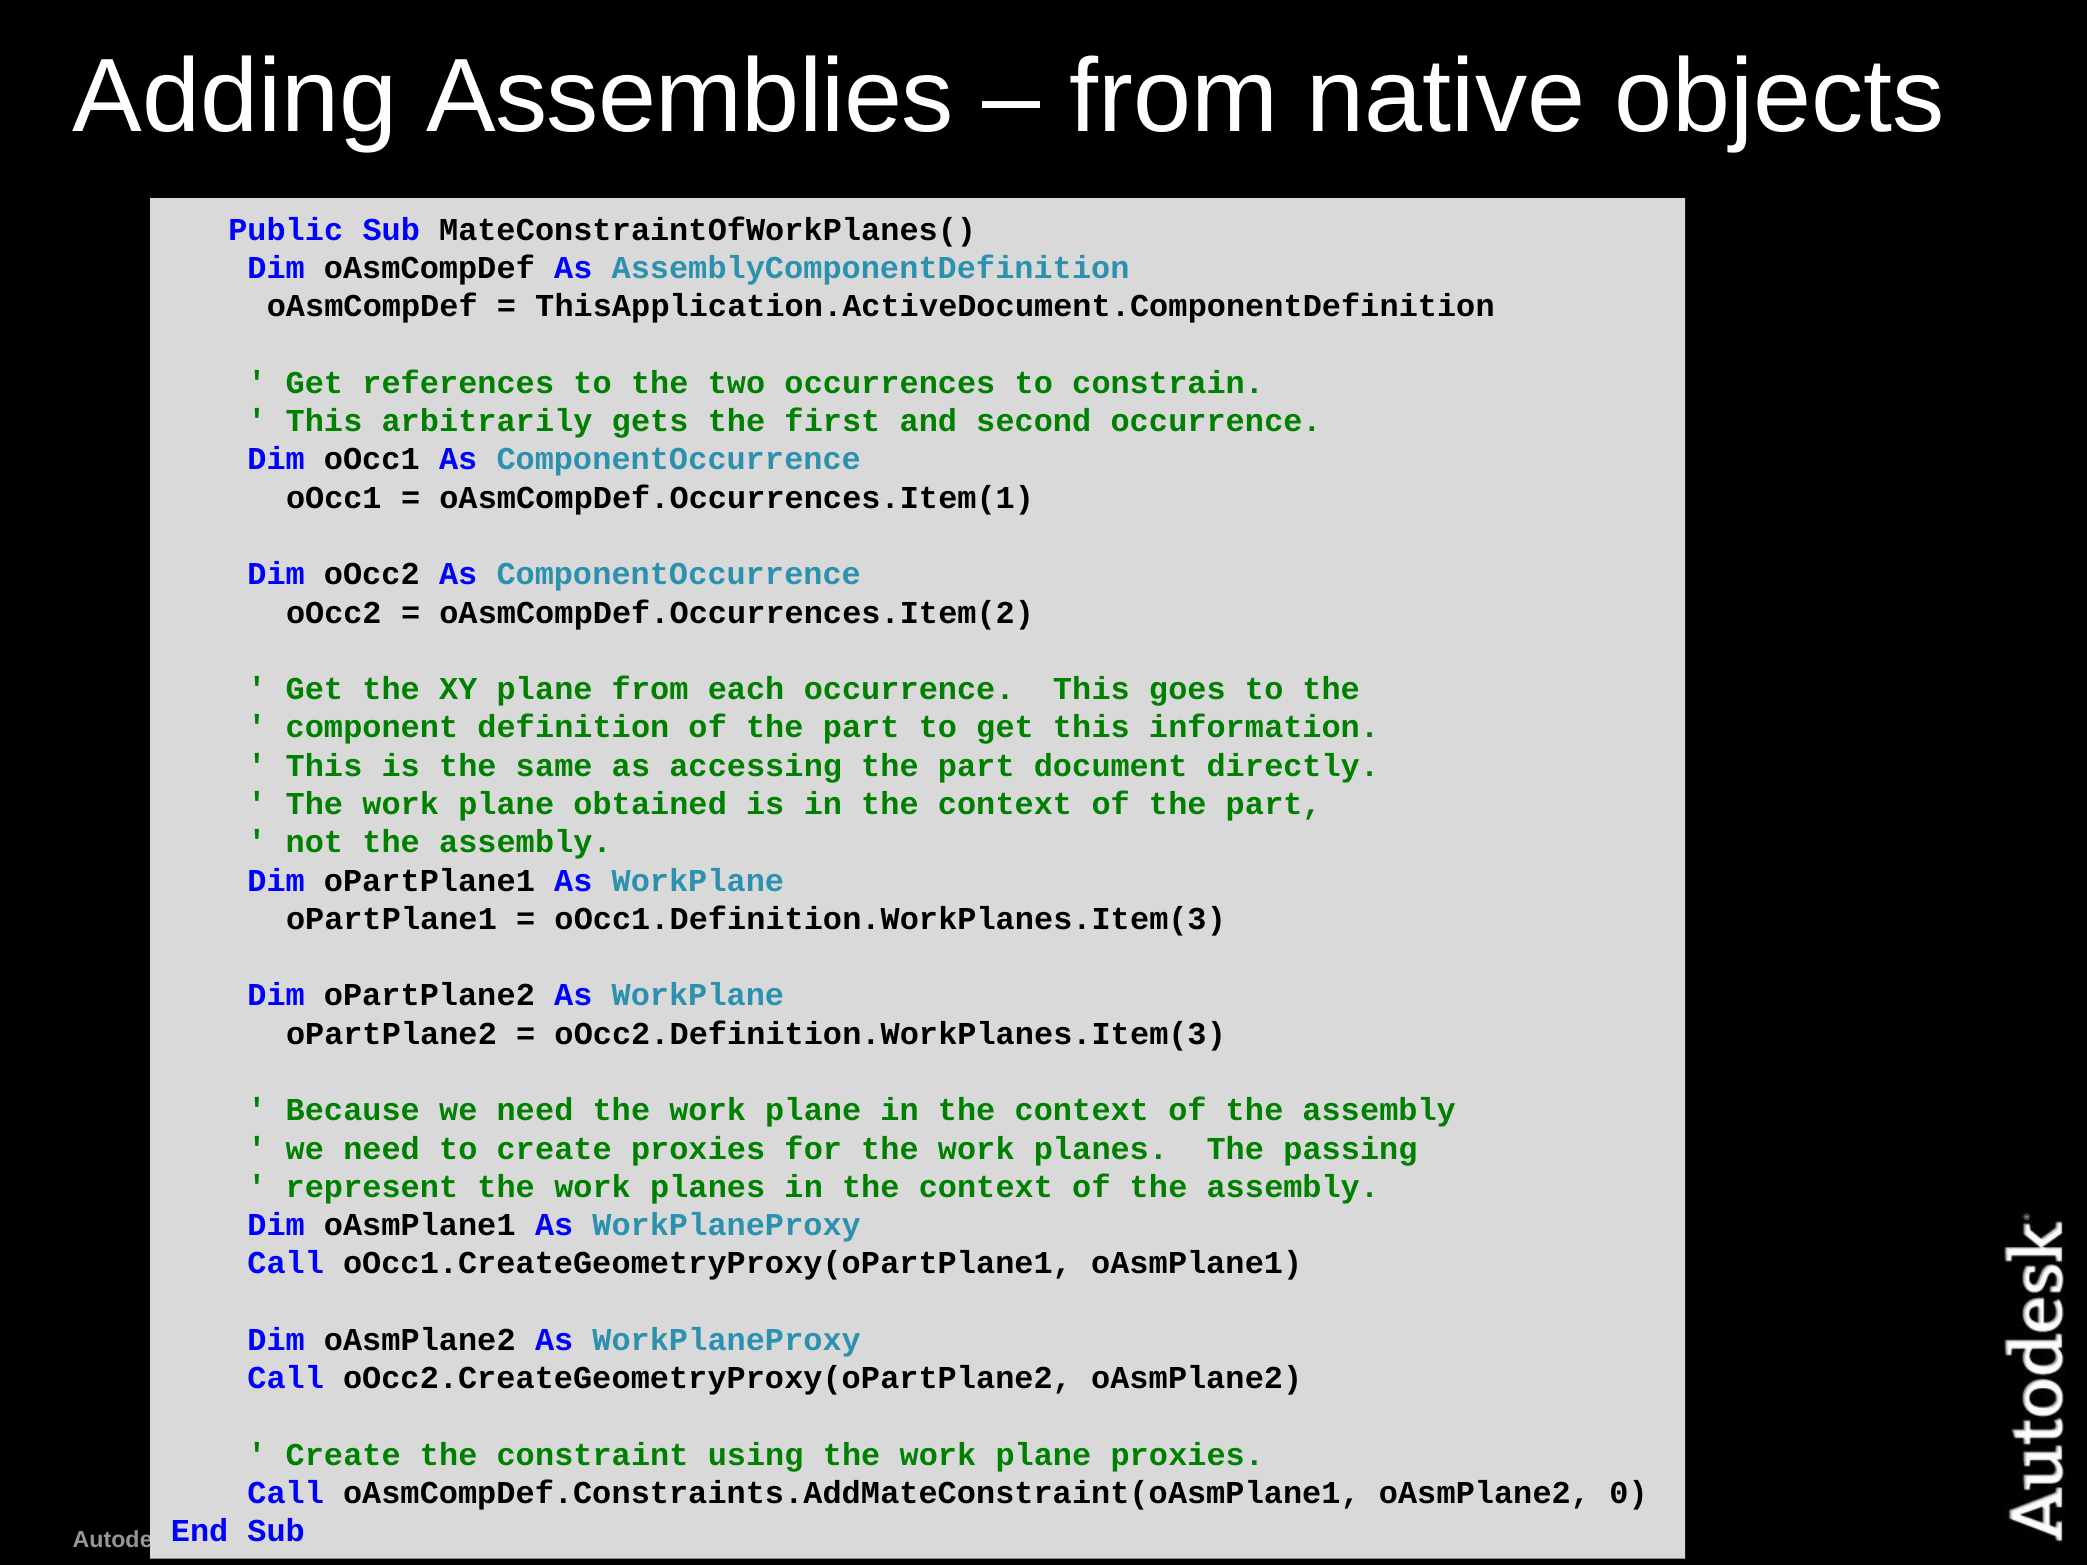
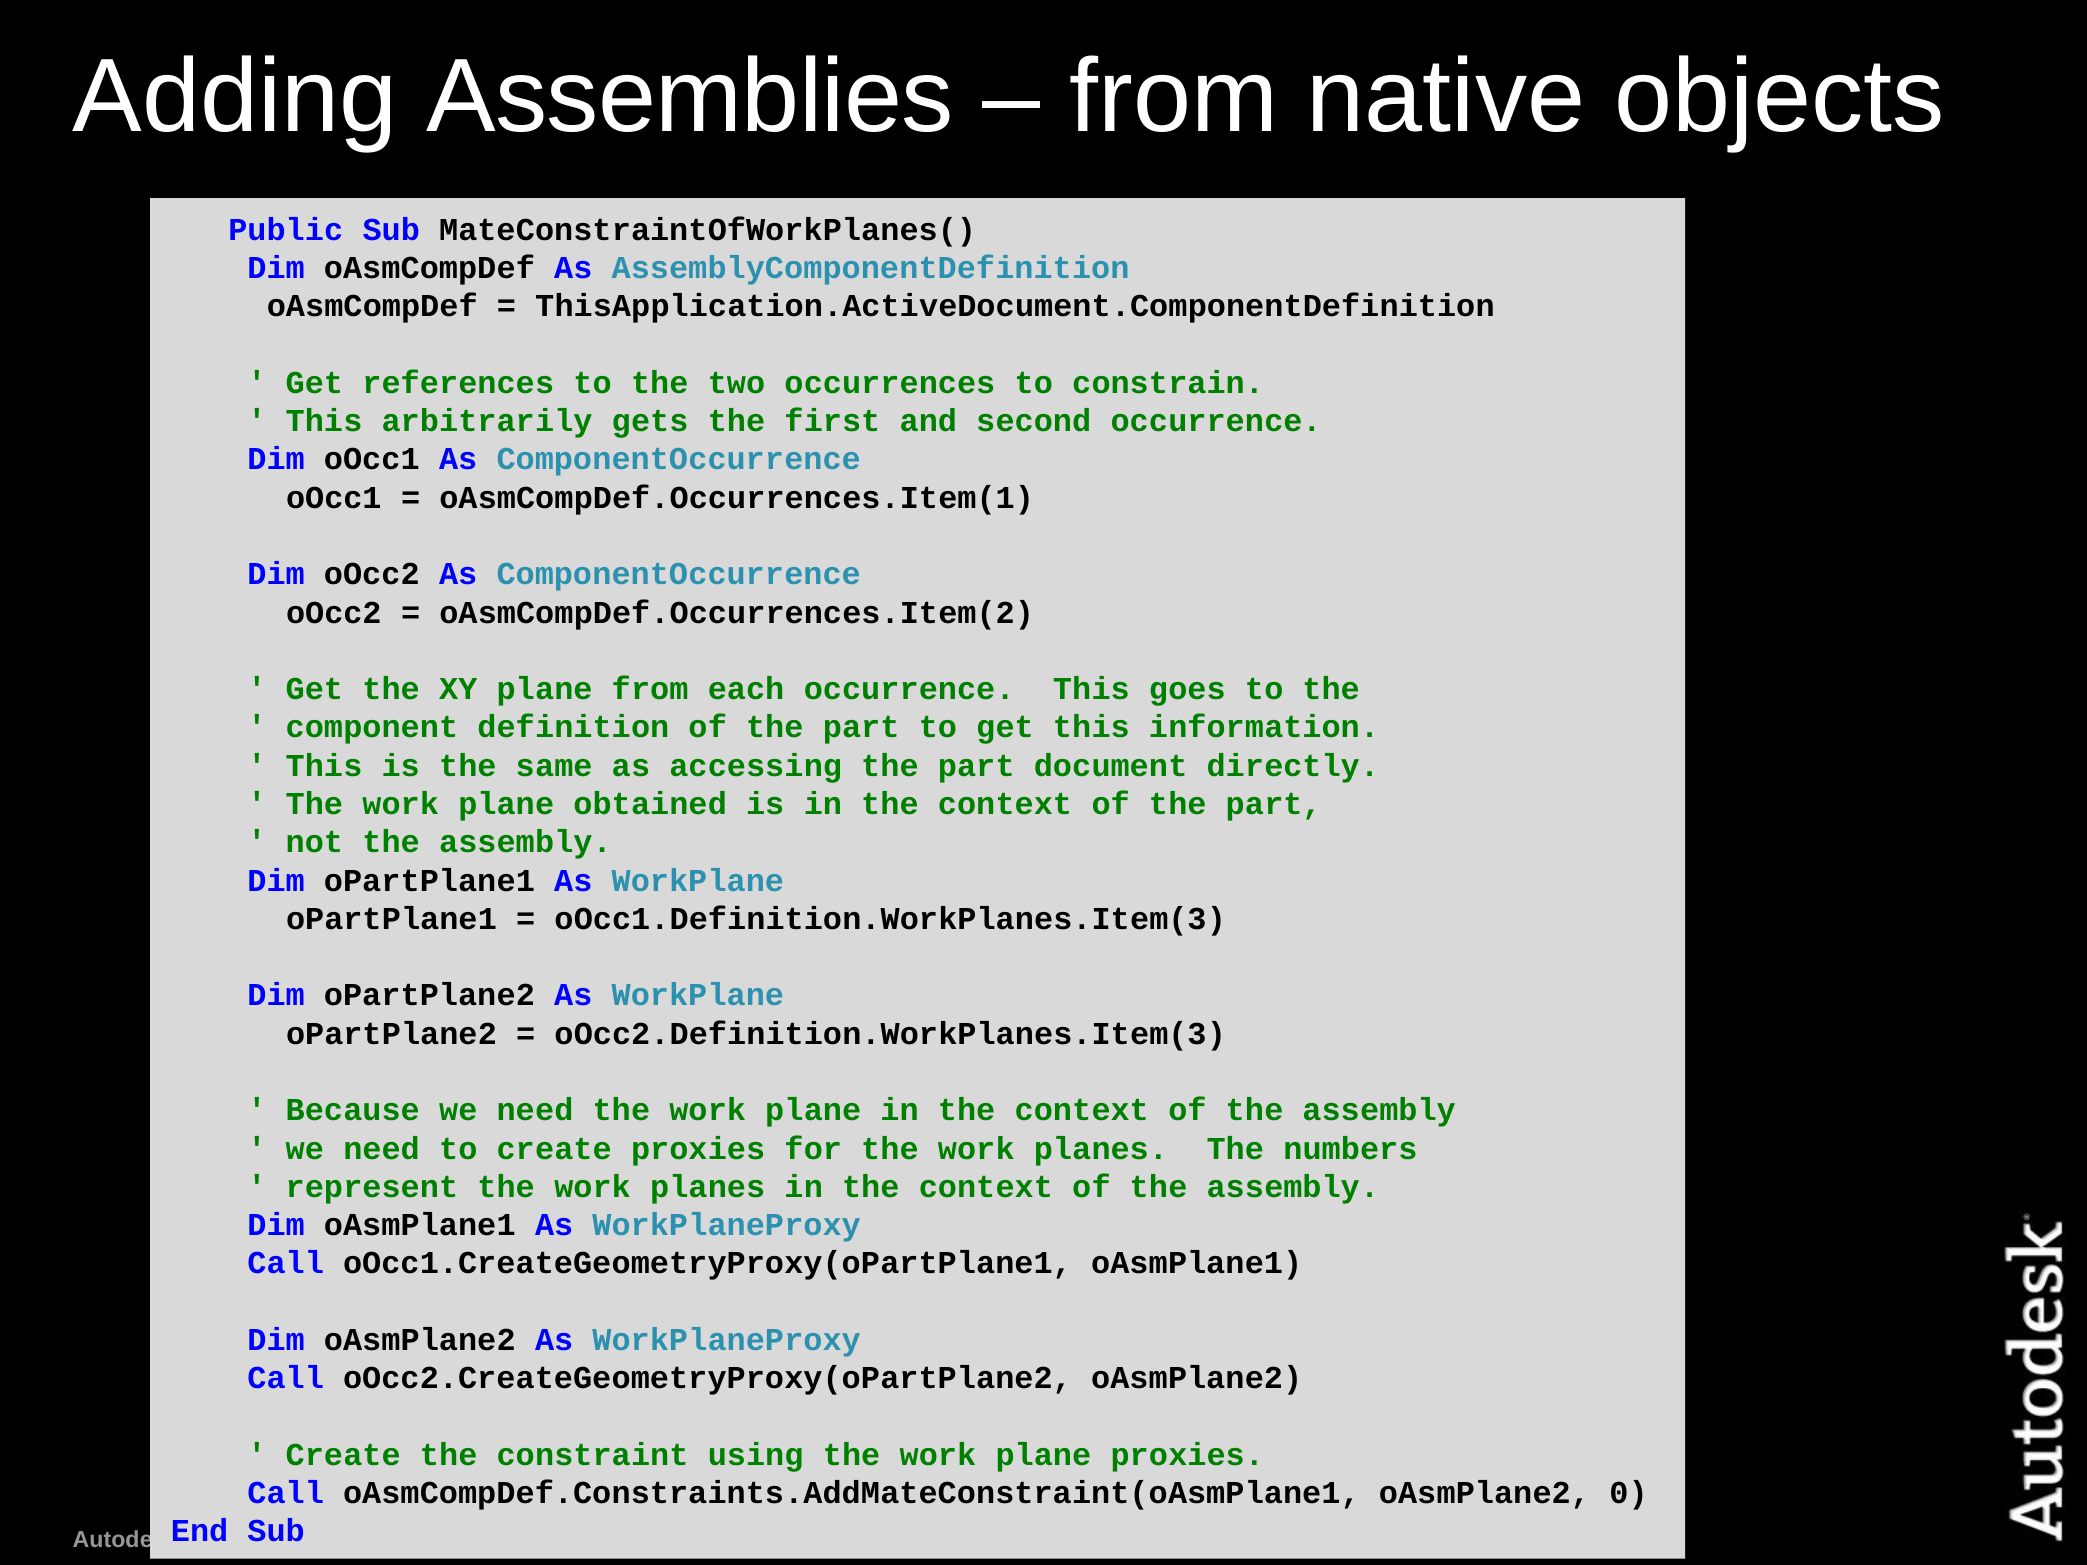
passing: passing -> numbers (1350, 1149)
